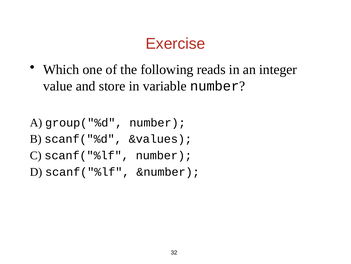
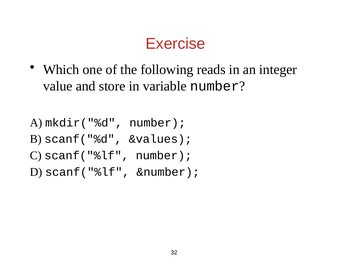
group("%d: group("%d -> mkdir("%d (84, 122)
